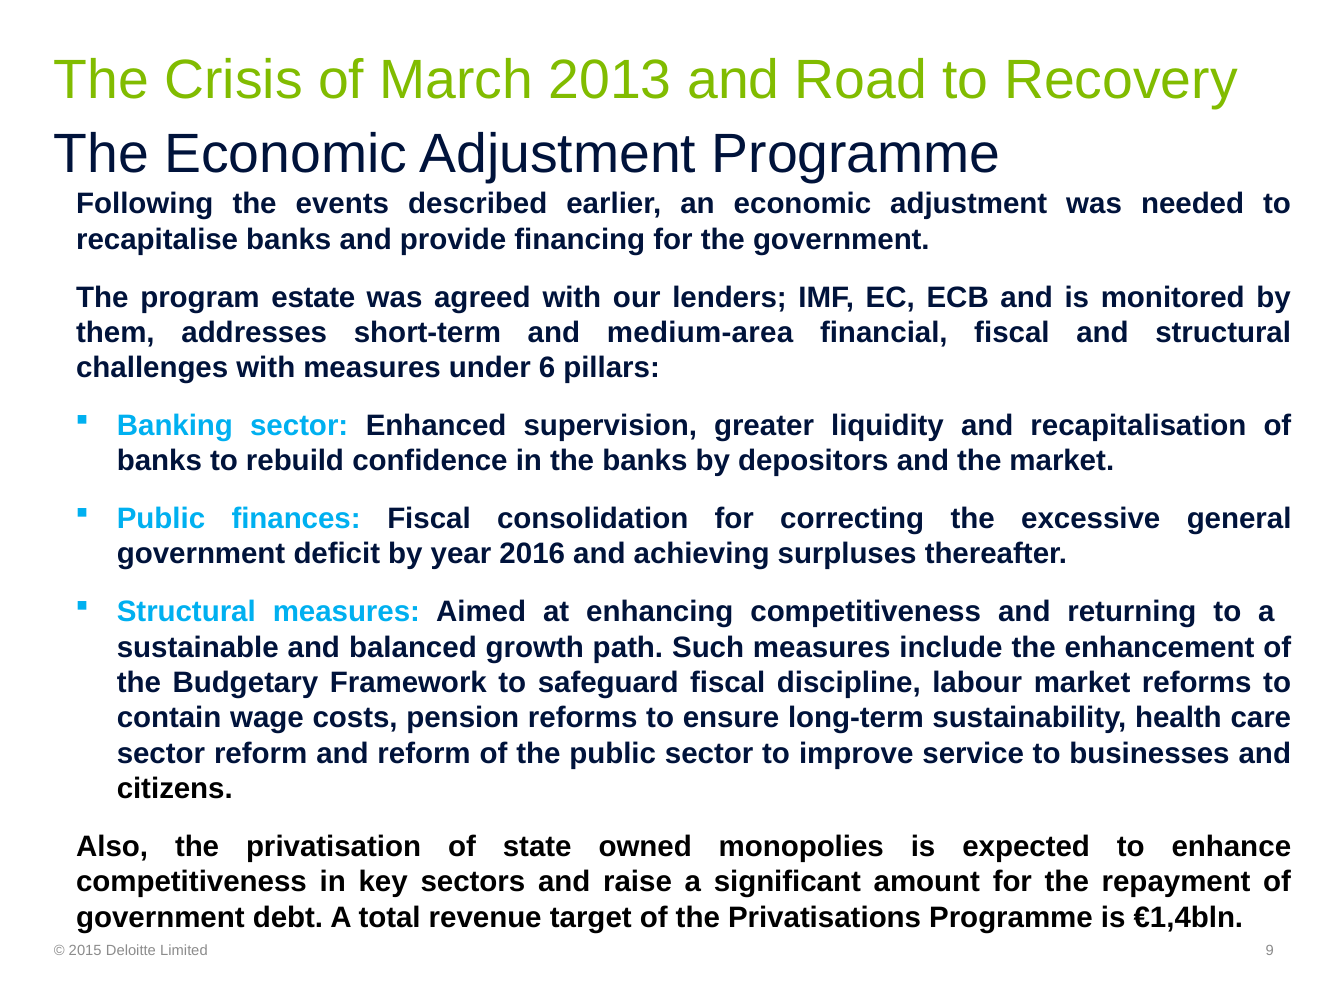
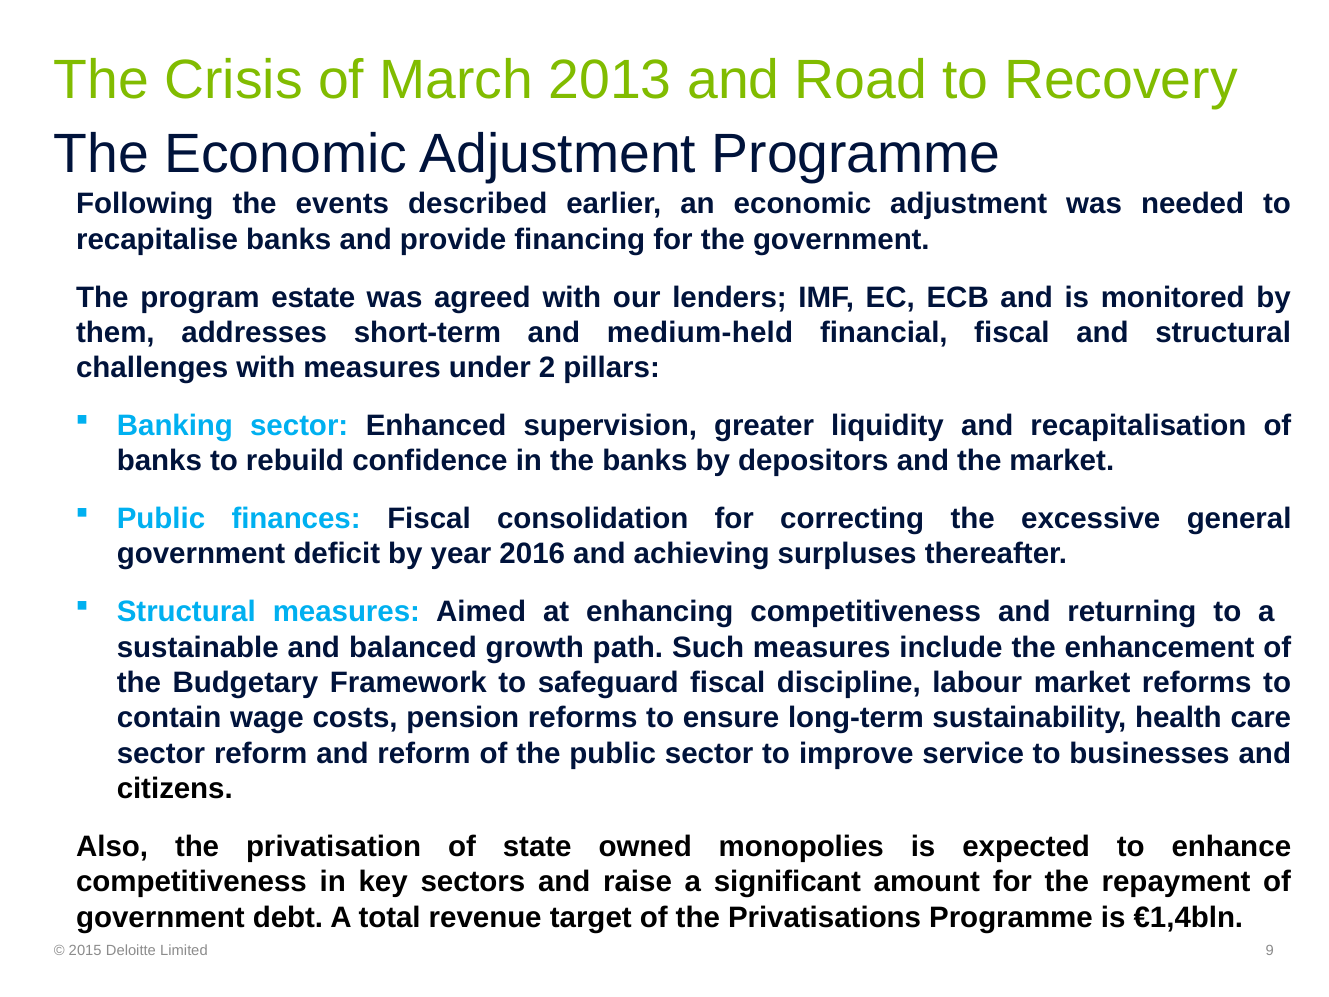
medium-area: medium-area -> medium-held (700, 333)
6: 6 -> 2 (547, 368)
